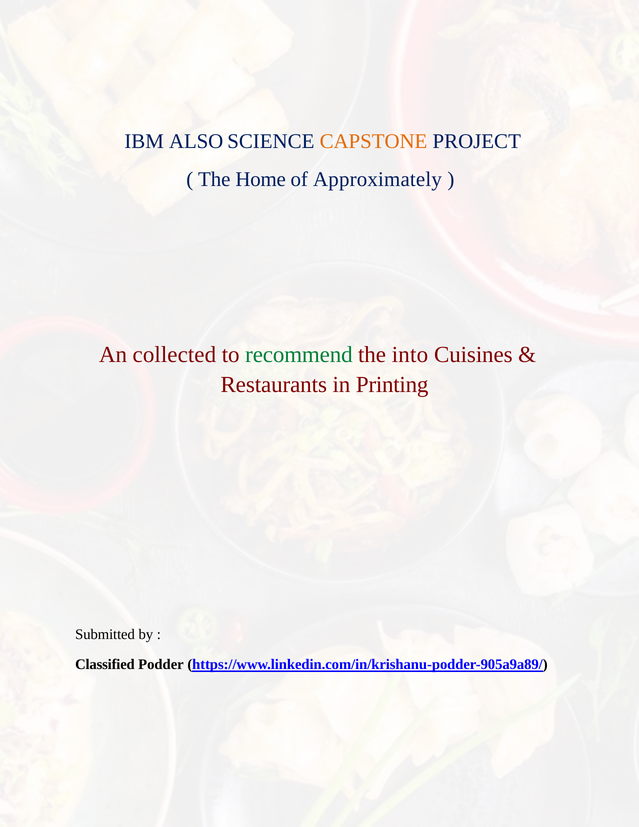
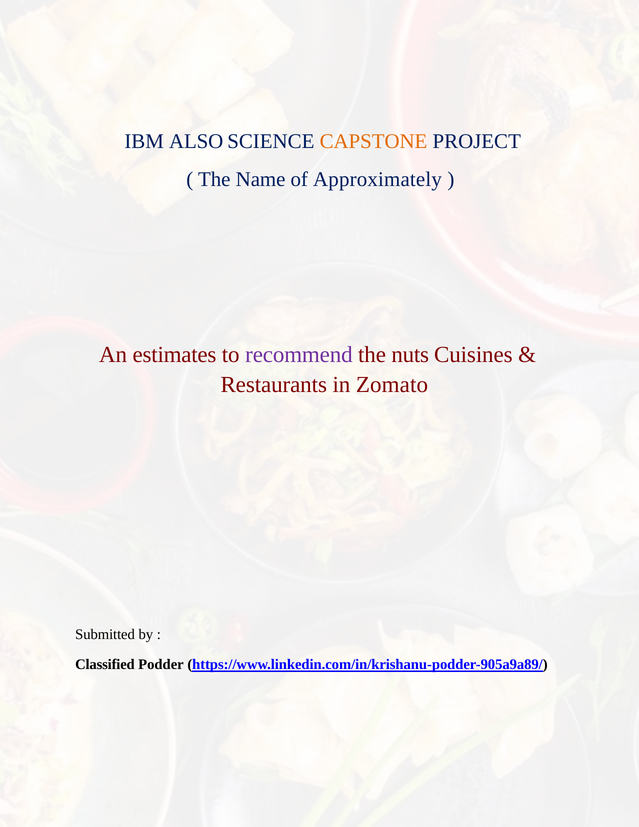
Home: Home -> Name (261, 180)
collected: collected -> estimates (175, 354)
recommend colour: green -> purple (299, 354)
into: into -> nuts (410, 354)
Printing: Printing -> Zomato (392, 385)
